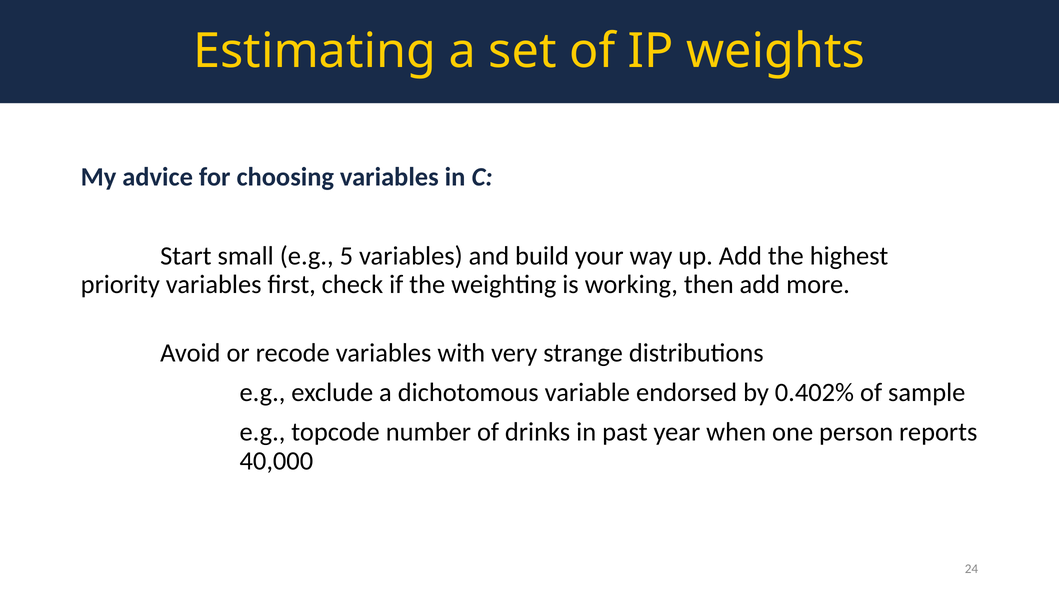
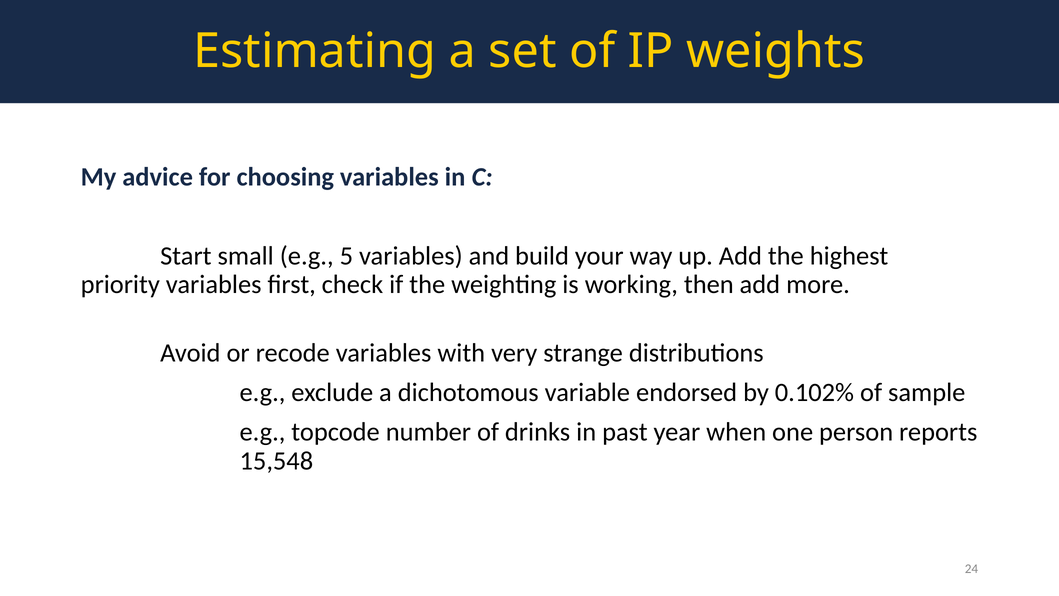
0.402%: 0.402% -> 0.102% (814, 392)
40,000: 40,000 -> 15,548 (276, 461)
